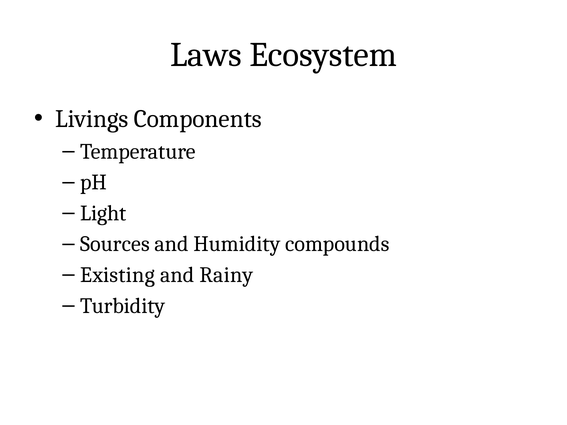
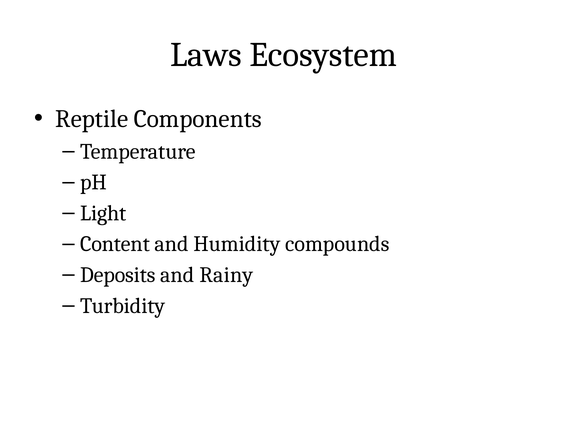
Livings: Livings -> Reptile (92, 119)
Sources: Sources -> Content (115, 244)
Existing: Existing -> Deposits (118, 275)
